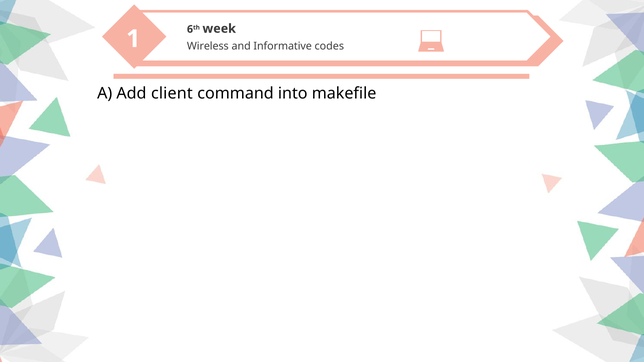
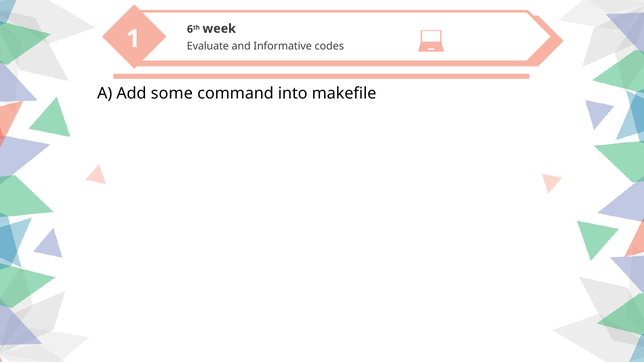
Wireless: Wireless -> Evaluate (208, 46)
client: client -> some (172, 93)
